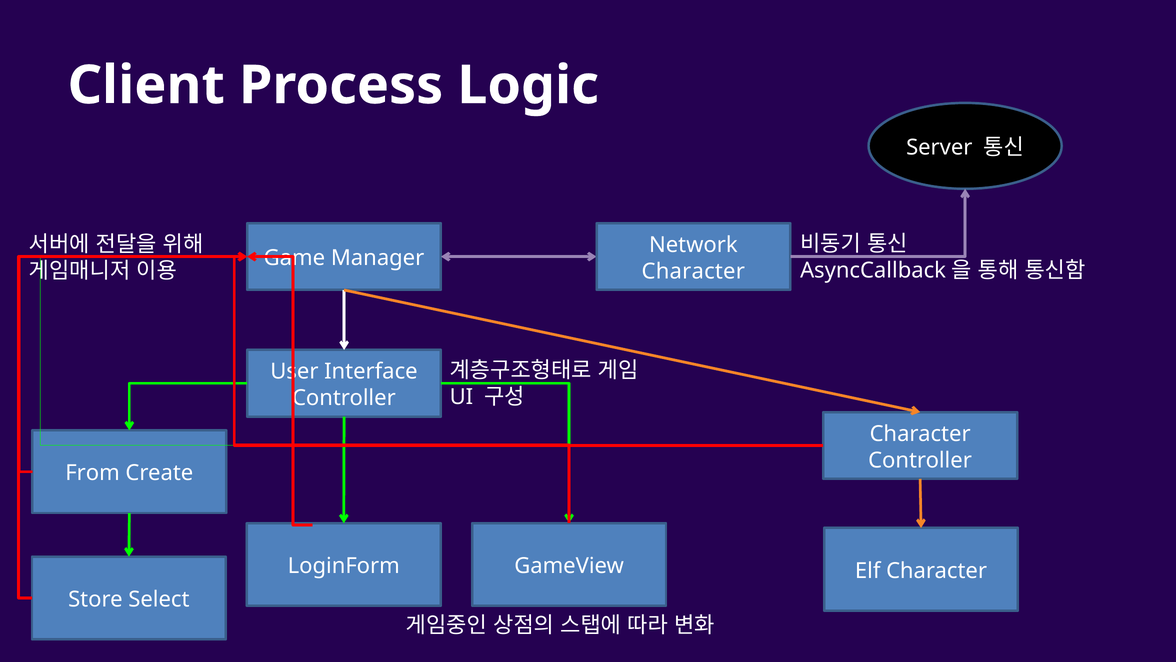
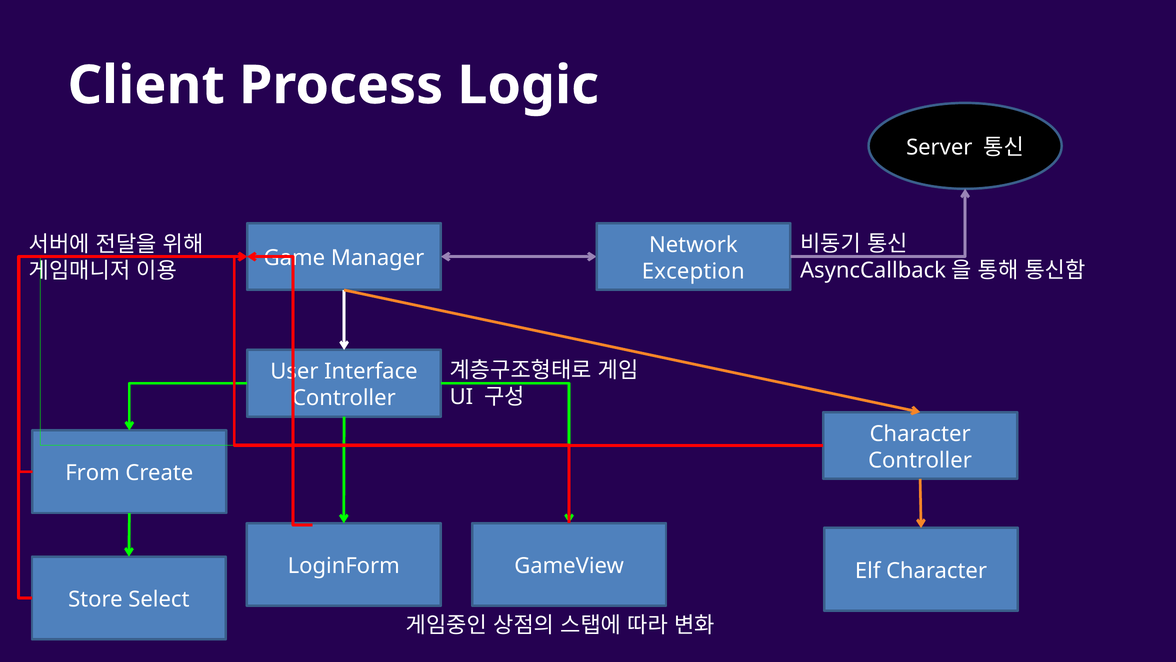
Character: Character -> Exception (693, 271)
